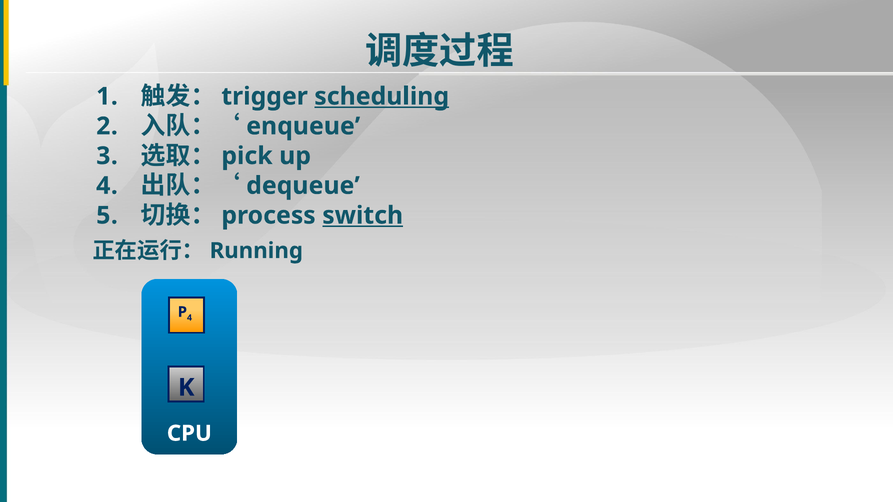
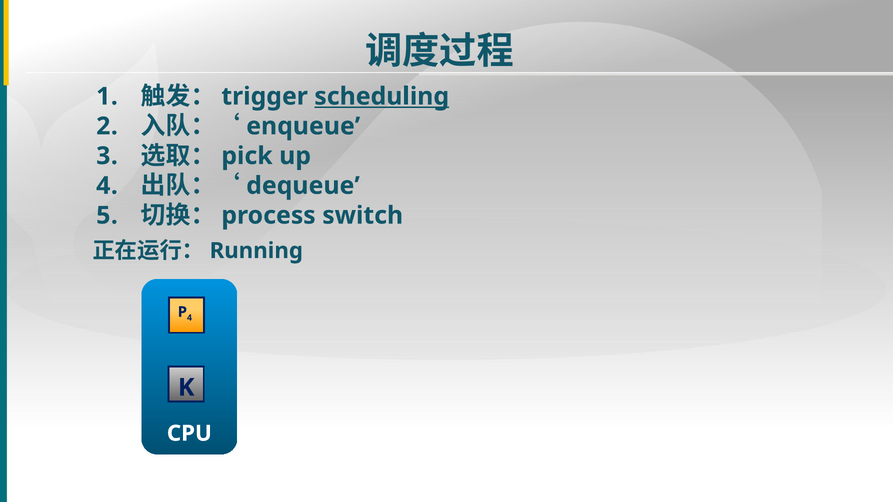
switch underline: present -> none (363, 216)
